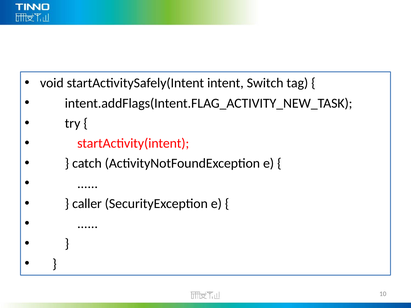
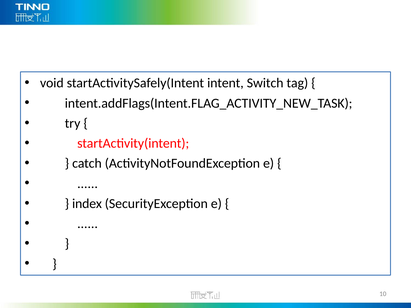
caller: caller -> index (87, 204)
